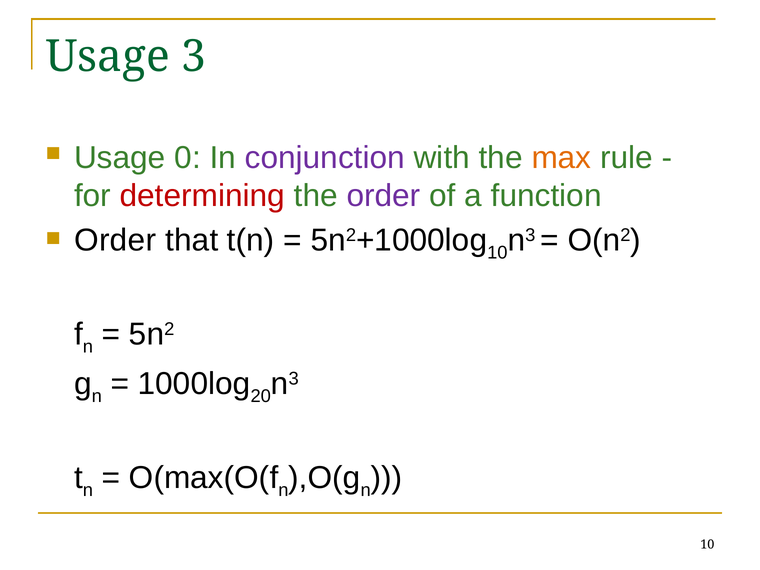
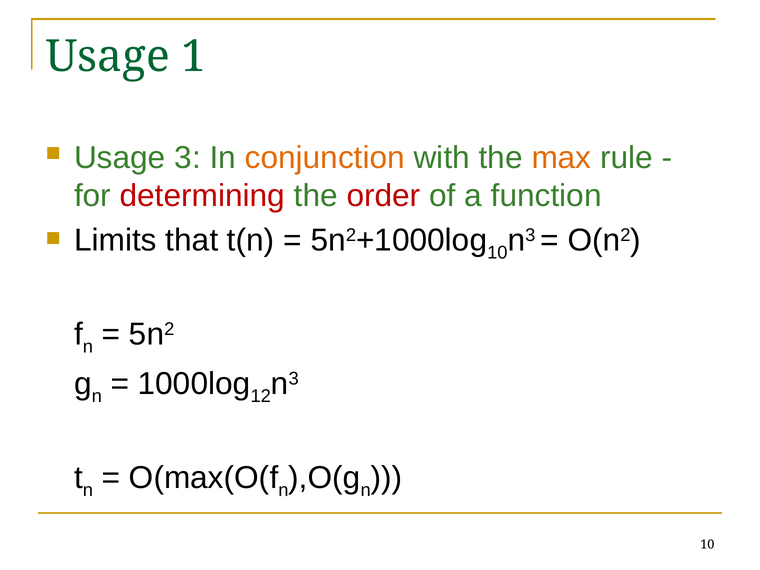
3: 3 -> 1 (194, 57)
0: 0 -> 3 (188, 158)
conjunction colour: purple -> orange (325, 158)
order colour: purple -> red (384, 196)
Order: Order -> Limits (115, 240)
20: 20 -> 12 (261, 396)
